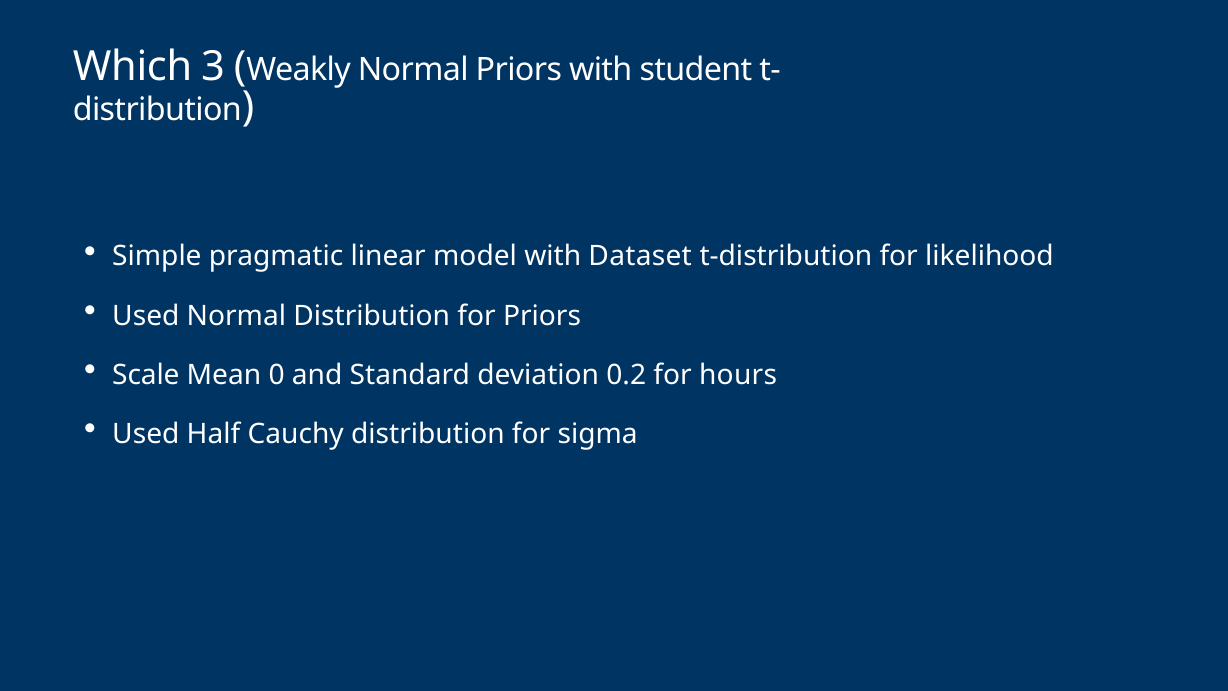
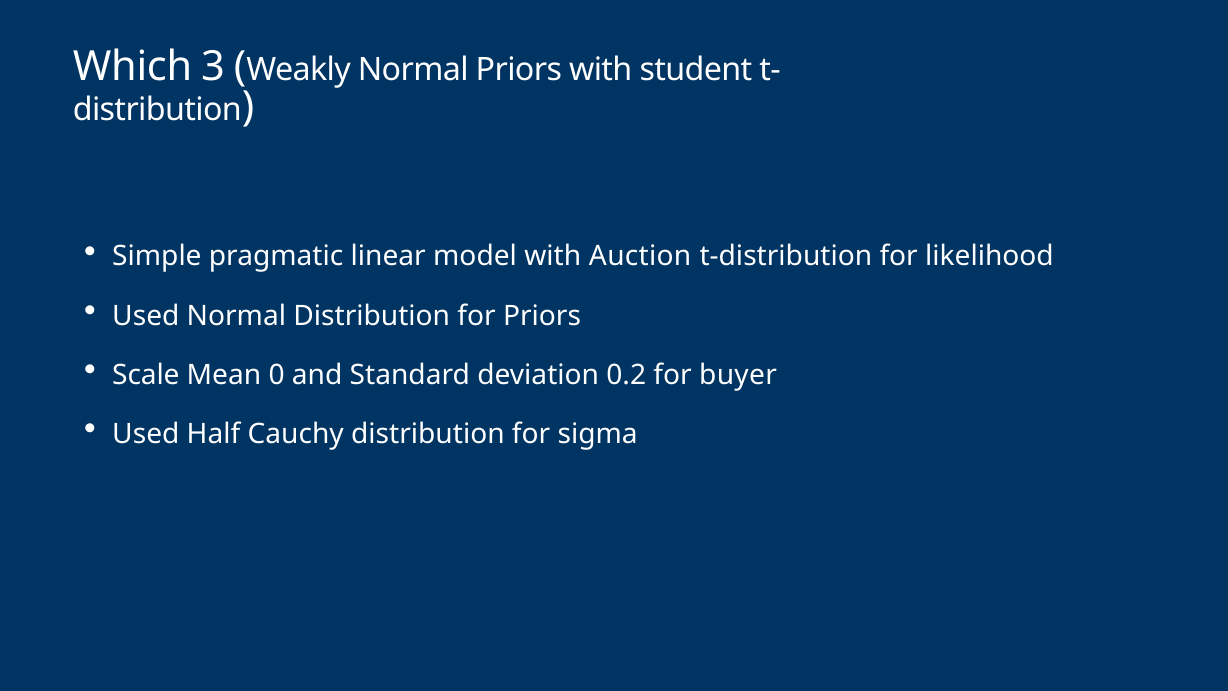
Dataset: Dataset -> Auction (640, 256)
hours: hours -> buyer (738, 375)
